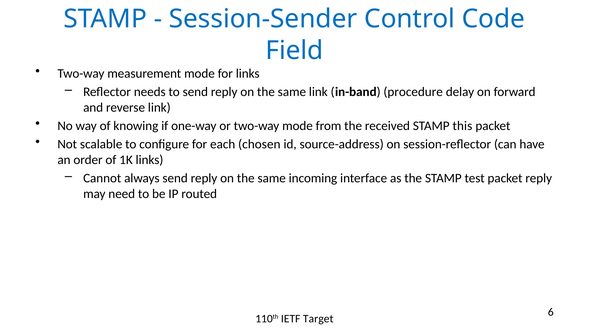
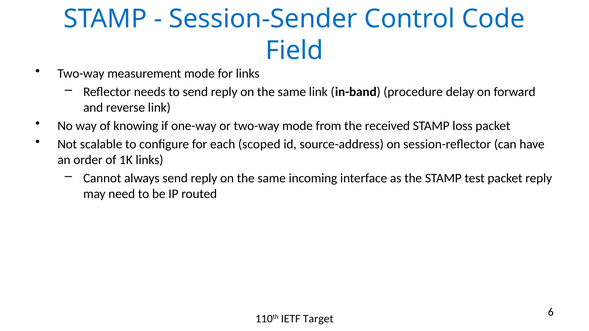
this: this -> loss (463, 126)
chosen: chosen -> scoped (259, 144)
